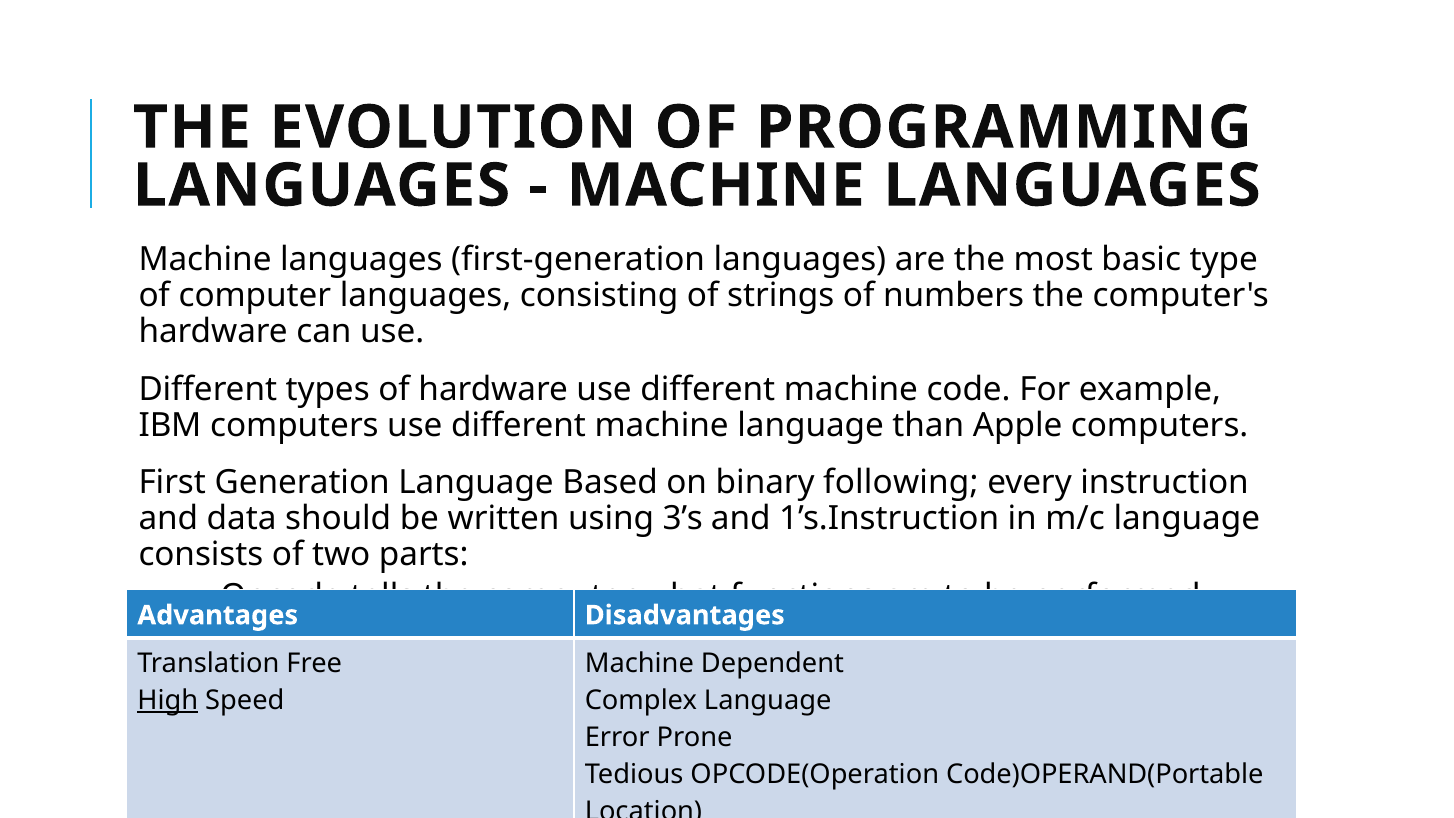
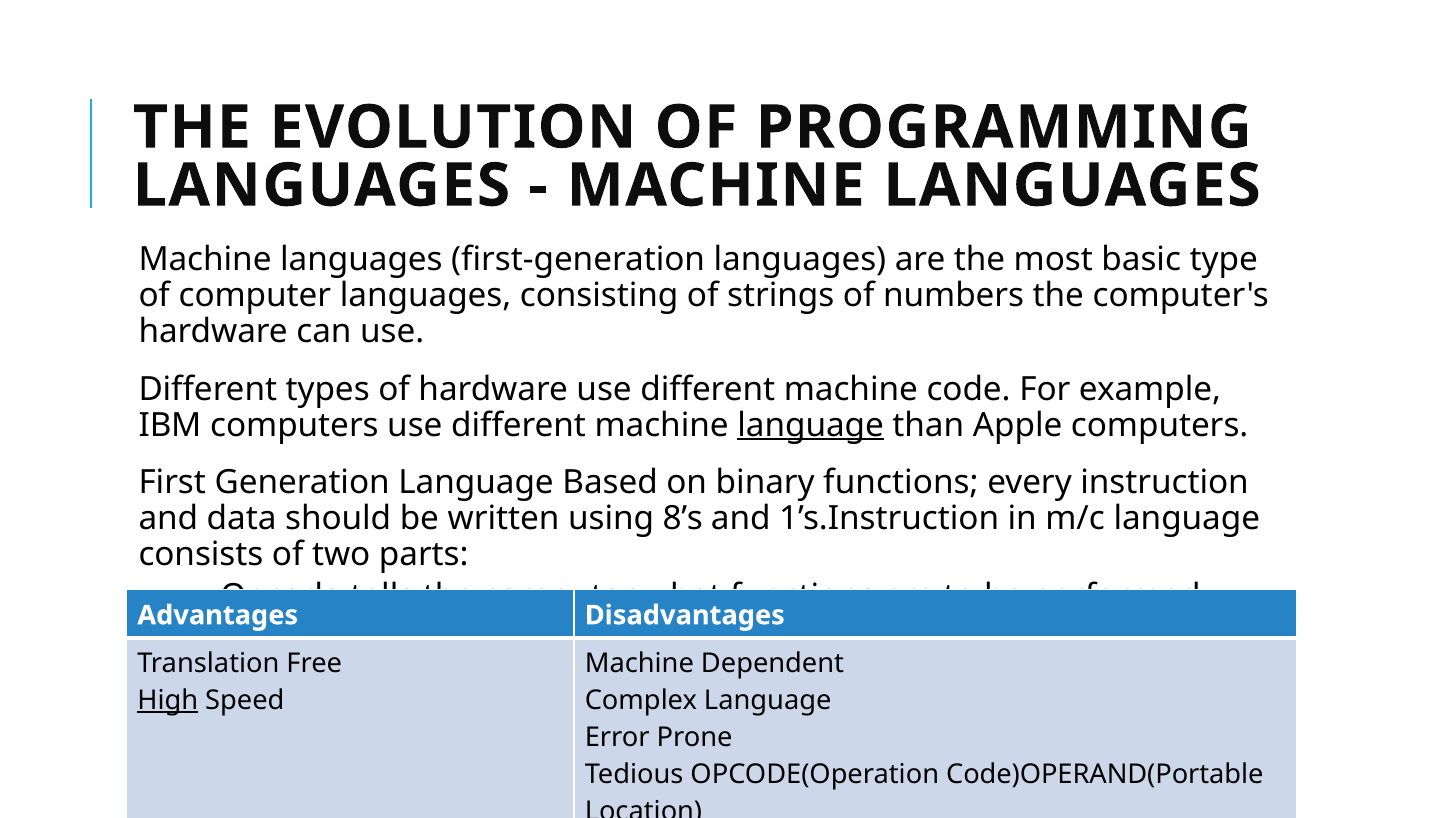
language underline: none -> present (811, 425)
binary following: following -> functions (901, 482)
3’s: 3’s -> 8’s (683, 518)
